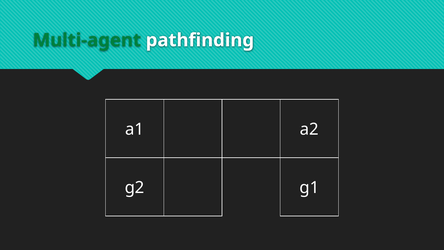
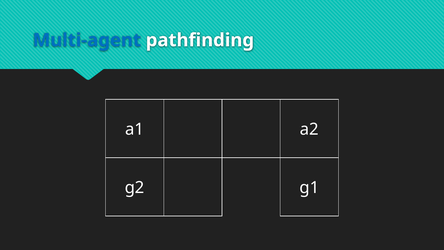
Multi-agent colour: green -> blue (87, 40)
